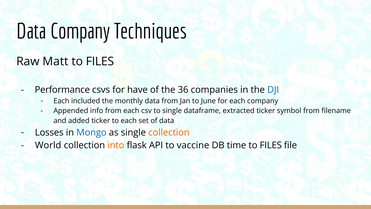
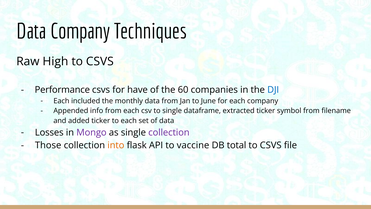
Matt: Matt -> High (55, 61)
FILES: FILES -> CSVS (100, 61)
36: 36 -> 60 (183, 90)
Mongo colour: blue -> purple (91, 132)
collection colour: orange -> purple (169, 132)
World: World -> Those (48, 145)
time: time -> total (237, 145)
FILES: FILES -> CSVS (271, 145)
